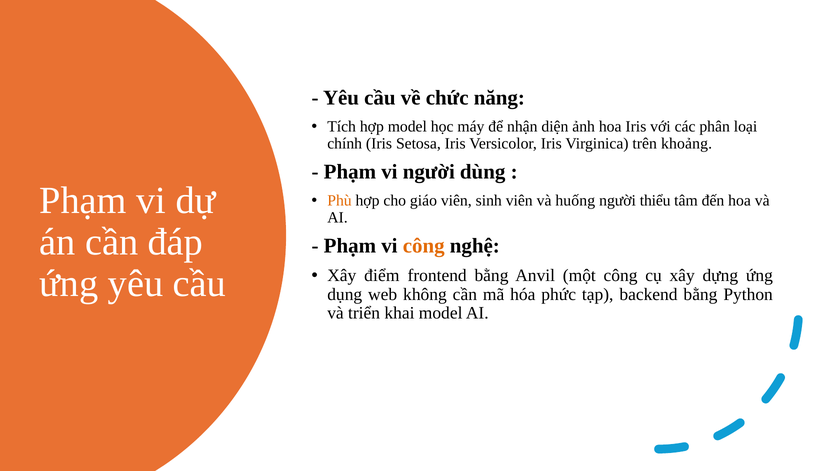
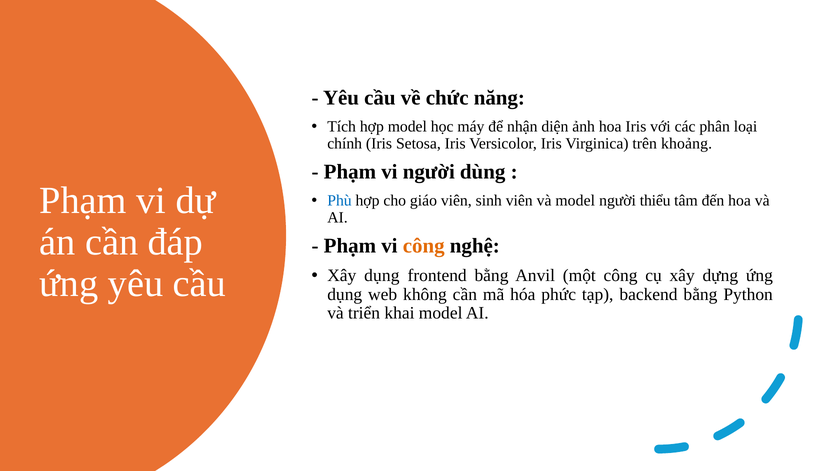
Phù colour: orange -> blue (339, 200)
và huống: huống -> model (575, 200)
Xây điểm: điểm -> dụng (382, 275)
